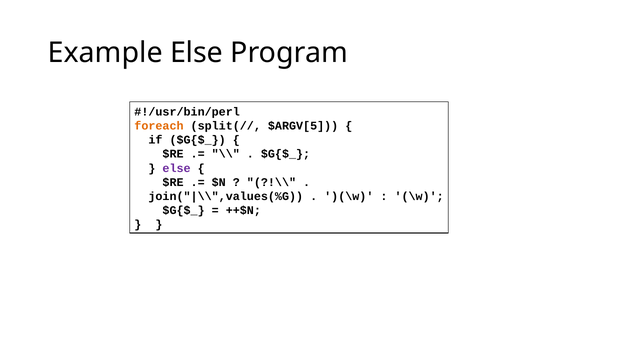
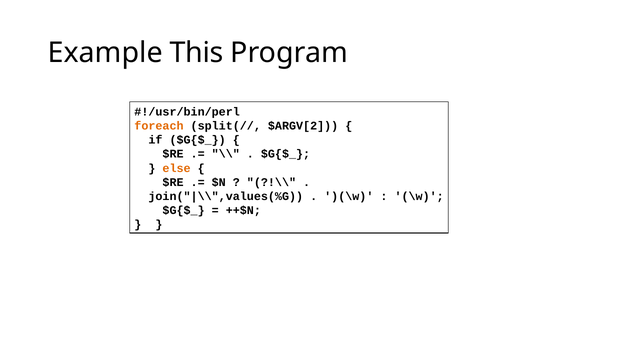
Example Else: Else -> This (197, 53)
$ARGV[5: $ARGV[5 -> $ARGV[2 (303, 126)
else colour: purple -> orange (177, 168)
